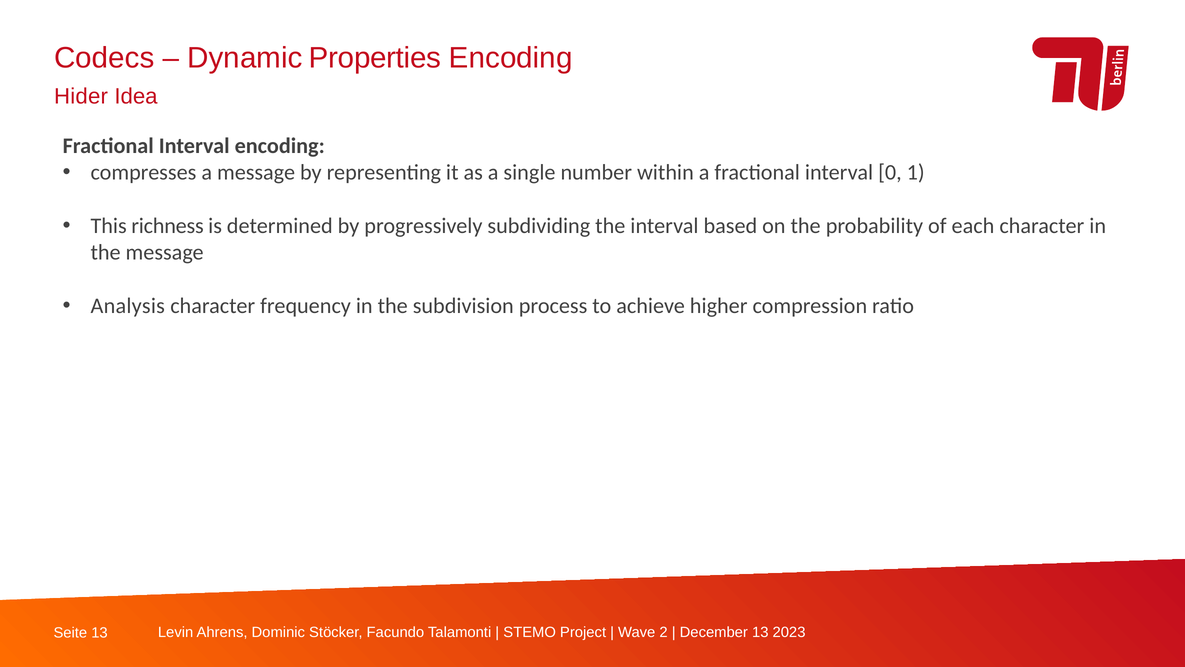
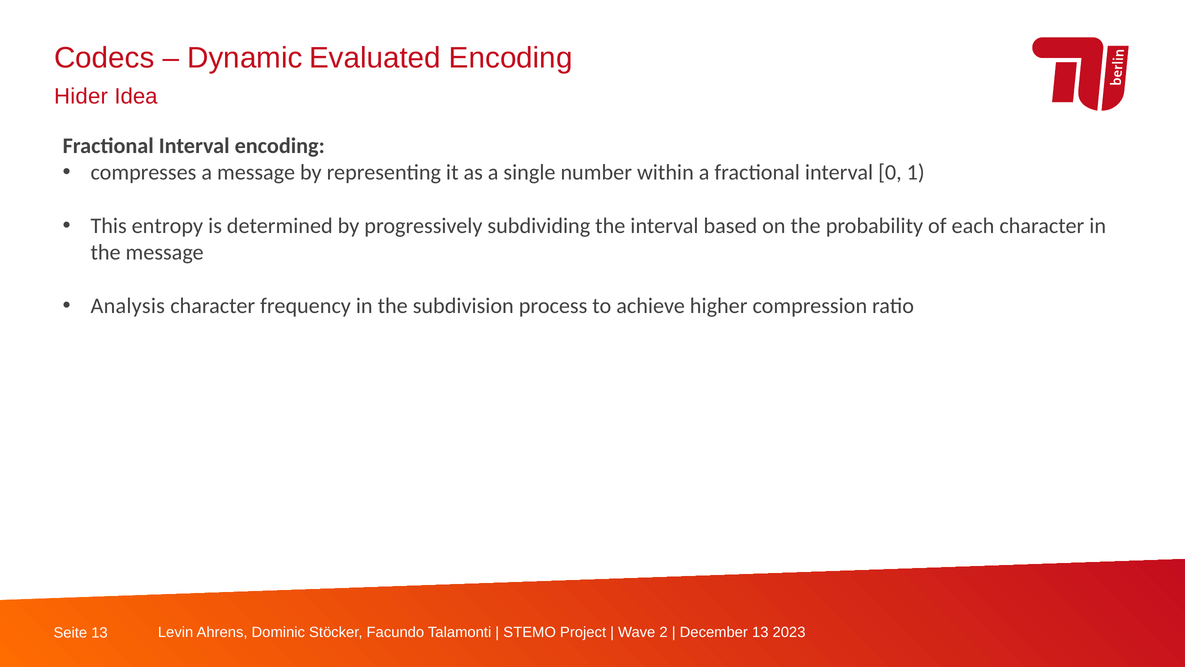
Properties: Properties -> Evaluated (375, 58)
richness: richness -> entropy (167, 226)
